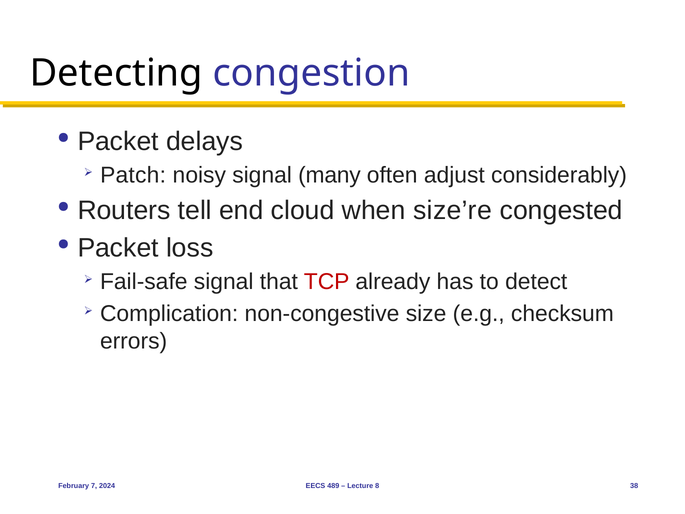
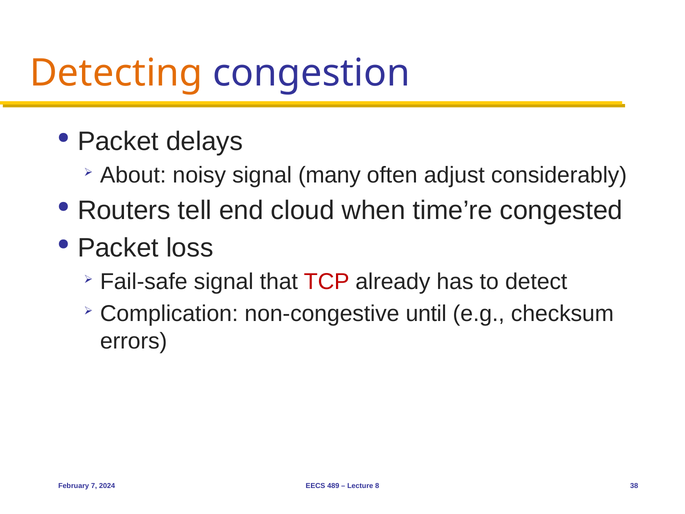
Detecting colour: black -> orange (116, 73)
Patch: Patch -> About (133, 175)
size’re: size’re -> time’re (453, 210)
size: size -> until (426, 314)
